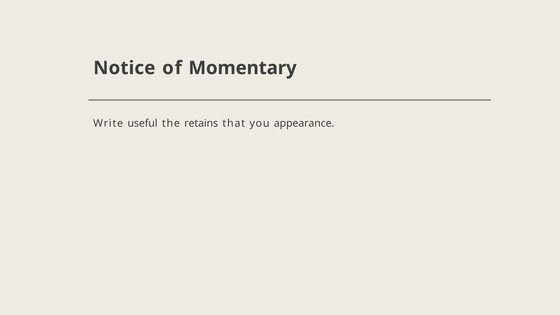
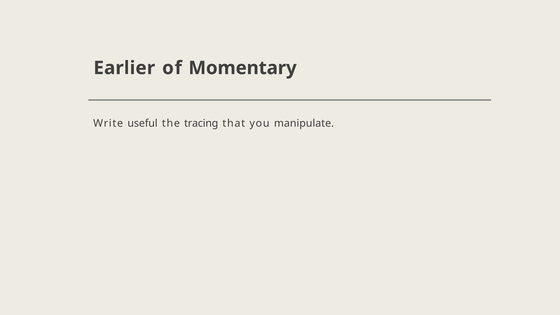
Notice: Notice -> Earlier (124, 68)
retains: retains -> tracing (201, 123)
appearance: appearance -> manipulate (304, 123)
